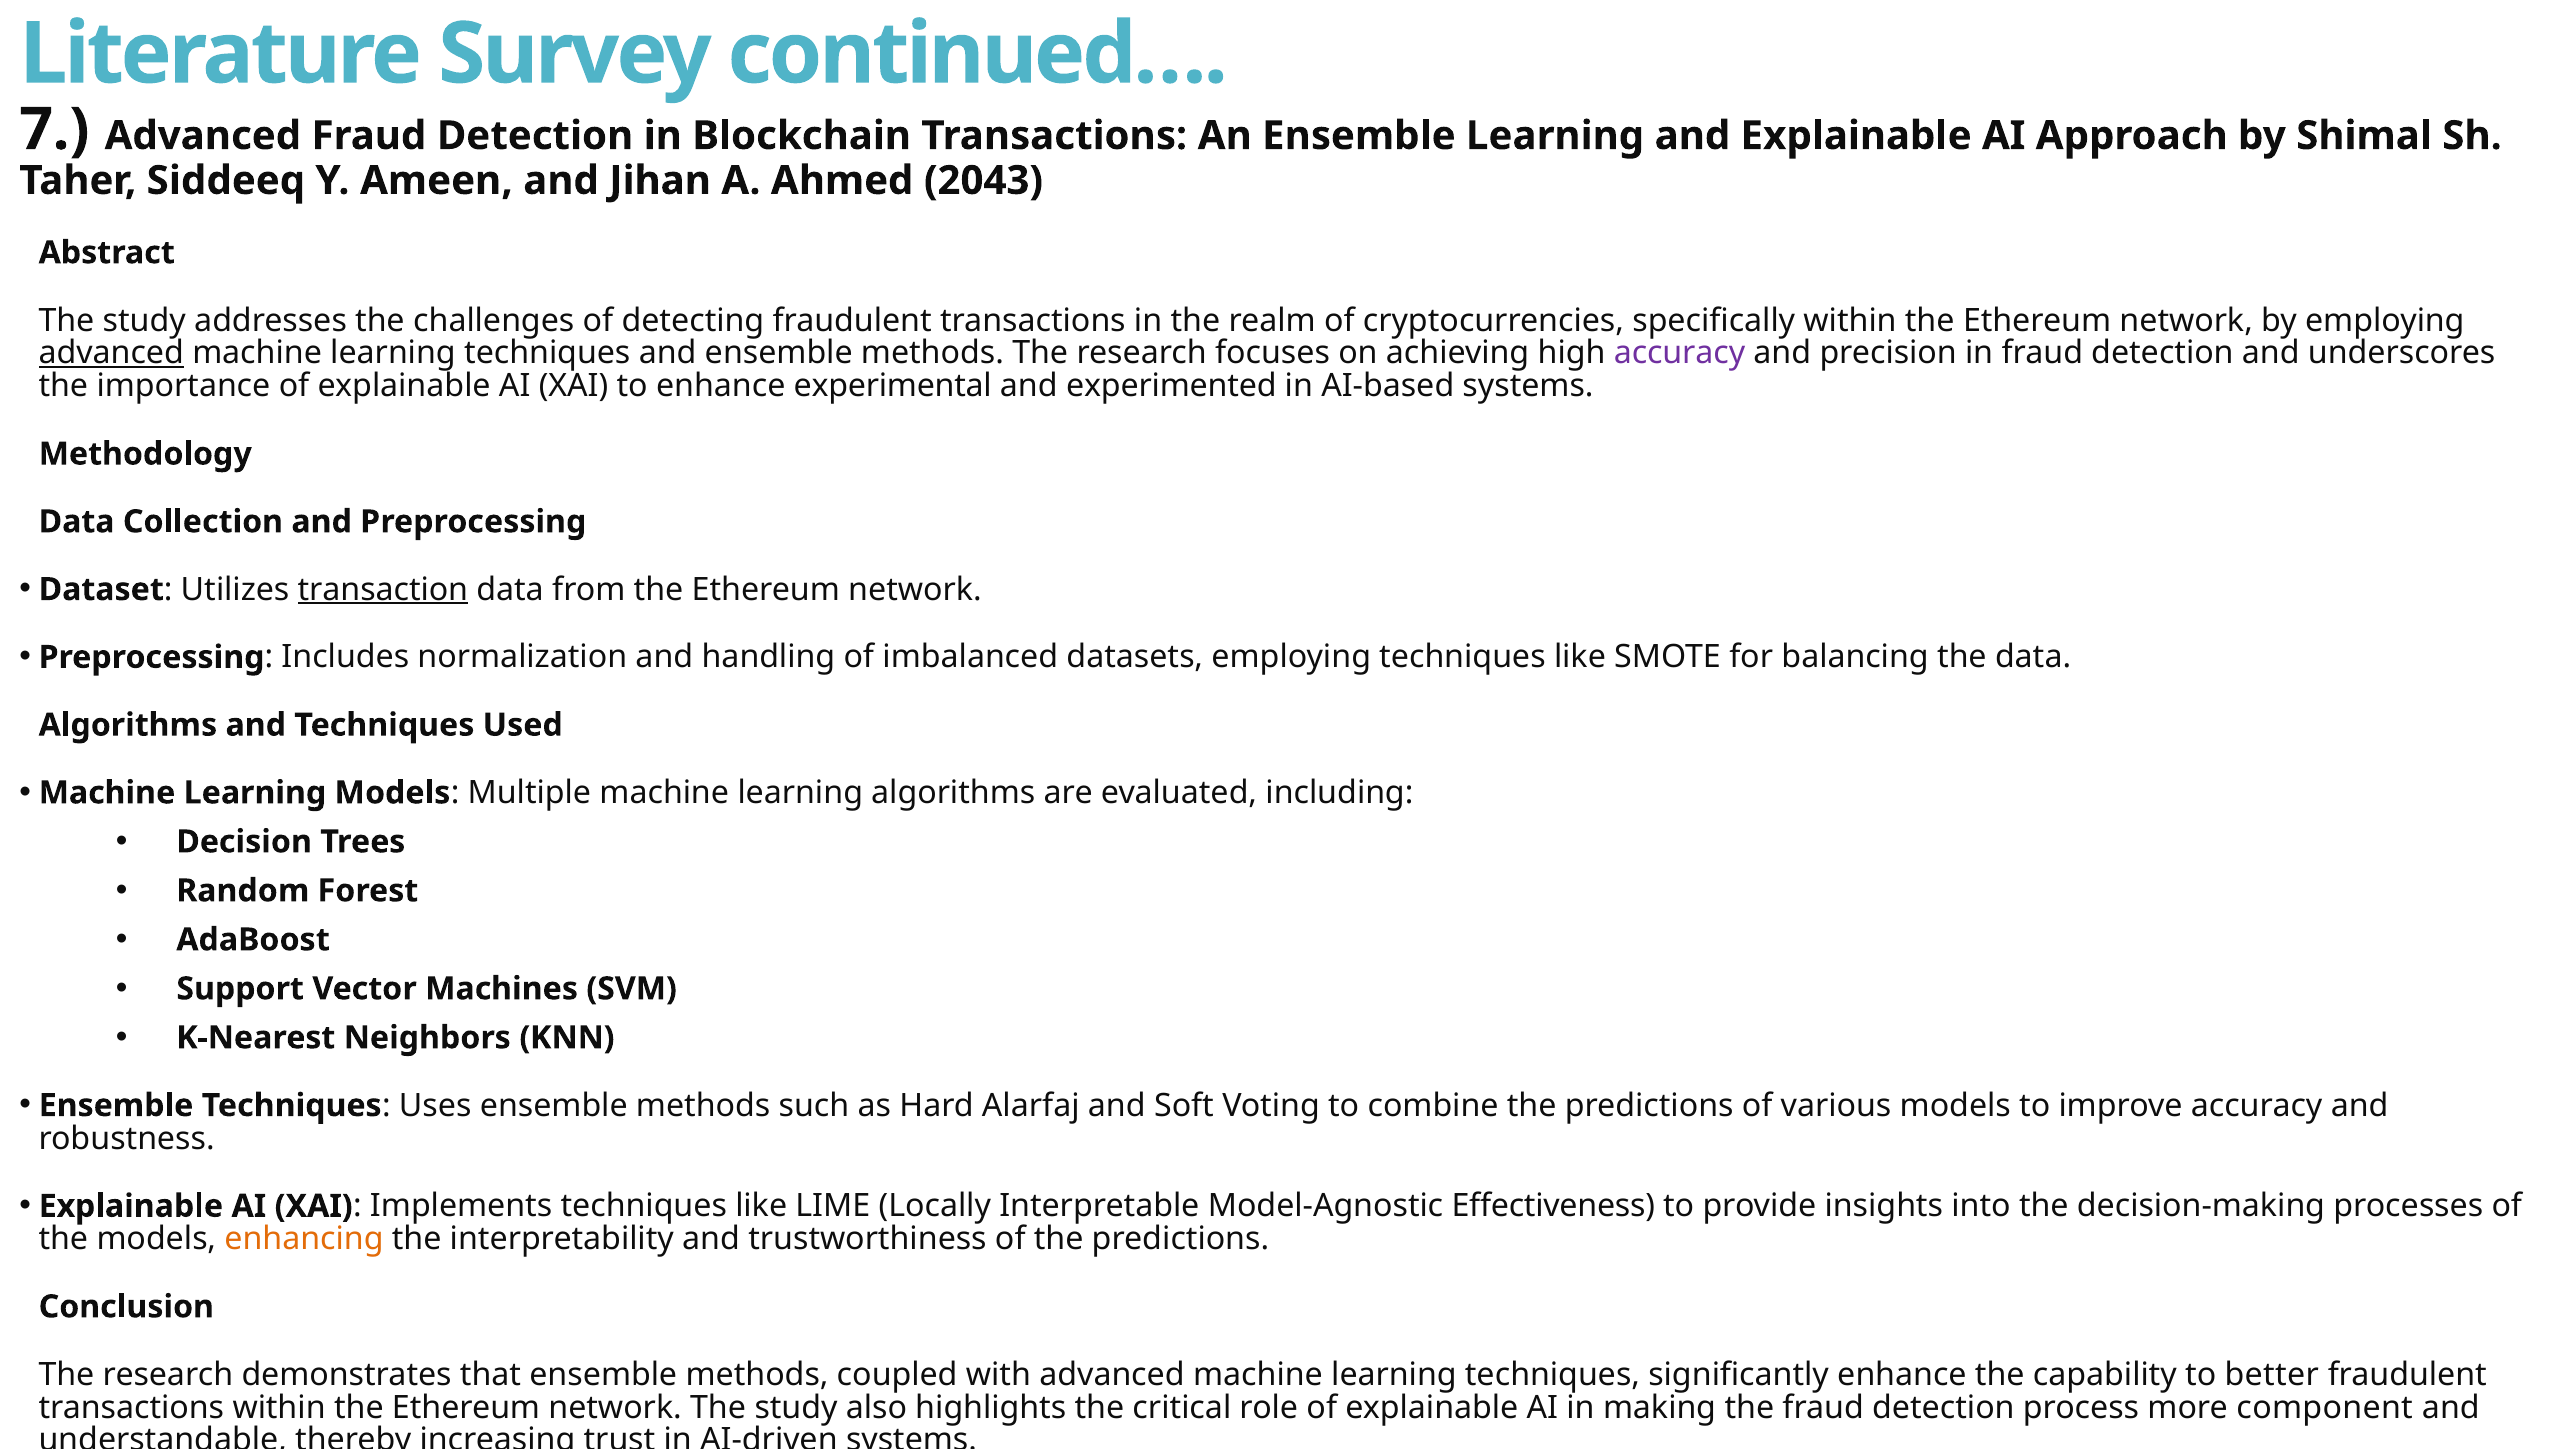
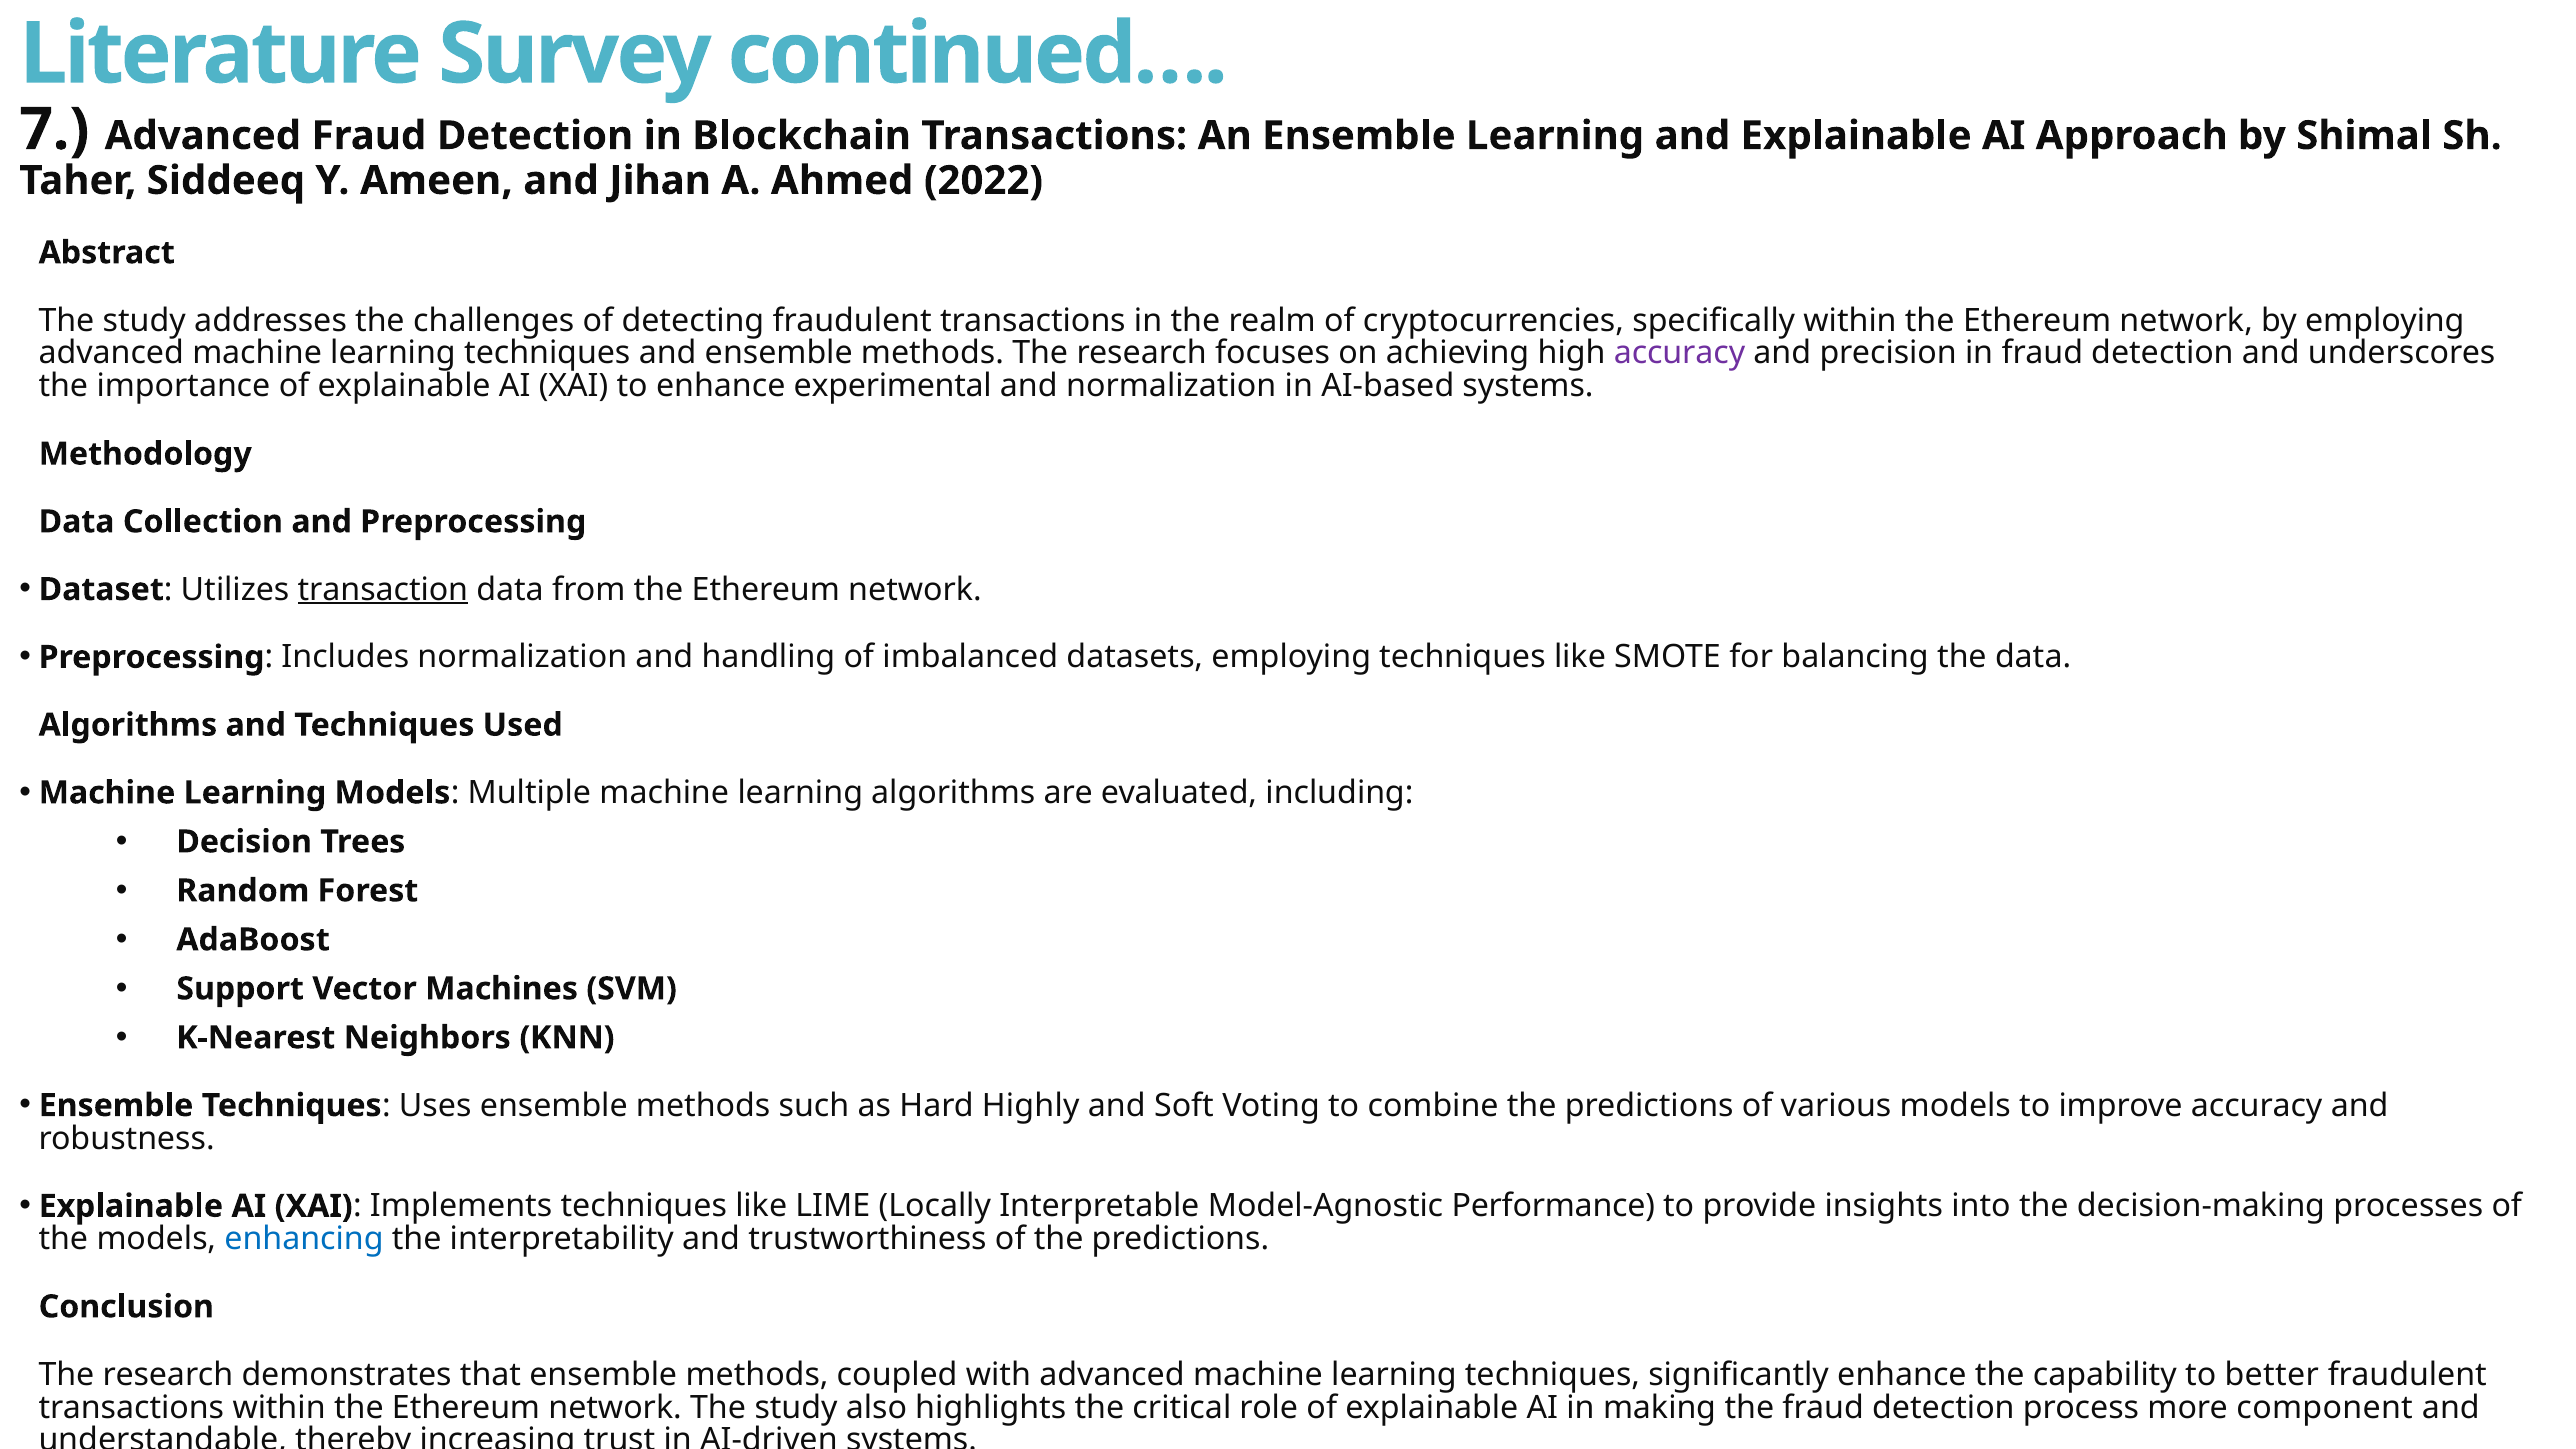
2043: 2043 -> 2022 (983, 181)
advanced underline: present -> none (111, 353)
and experimented: experimented -> normalization (1171, 386)
Alarfaj: Alarfaj -> Highly (1031, 1106)
Effectiveness: Effectiveness -> Performance (1553, 1206)
enhancing colour: orange -> blue (304, 1239)
